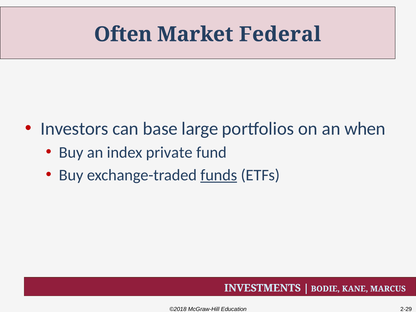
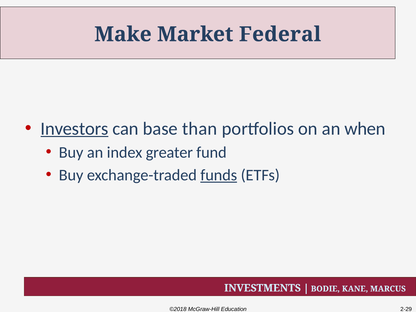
Often: Often -> Make (123, 34)
Investors underline: none -> present (74, 129)
large: large -> than (200, 129)
private: private -> greater (169, 153)
